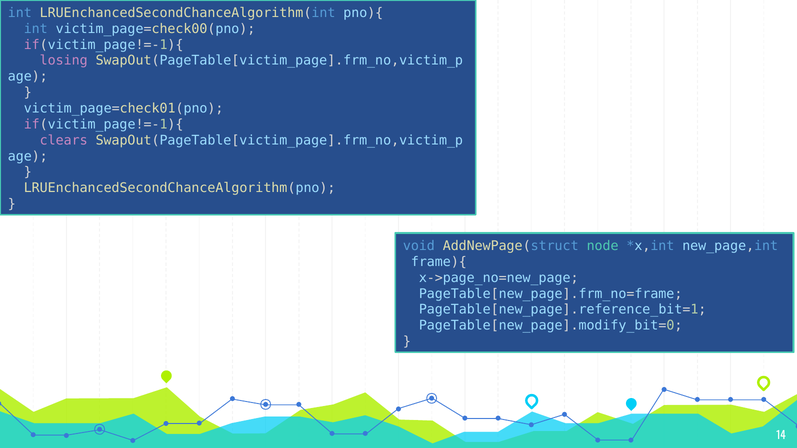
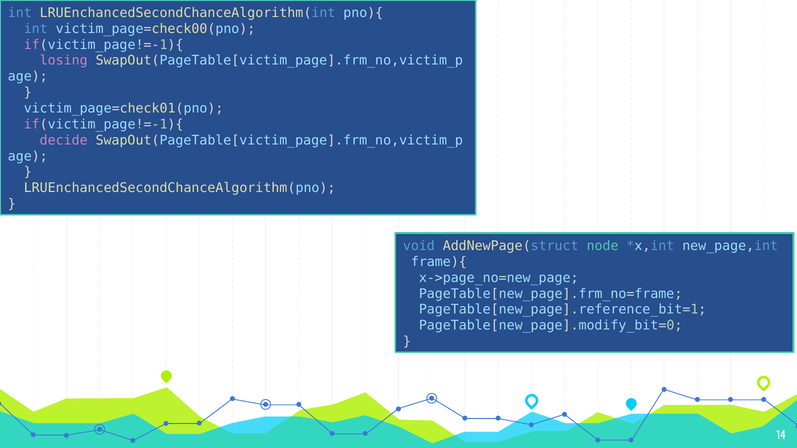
clears: clears -> decide (64, 140)
